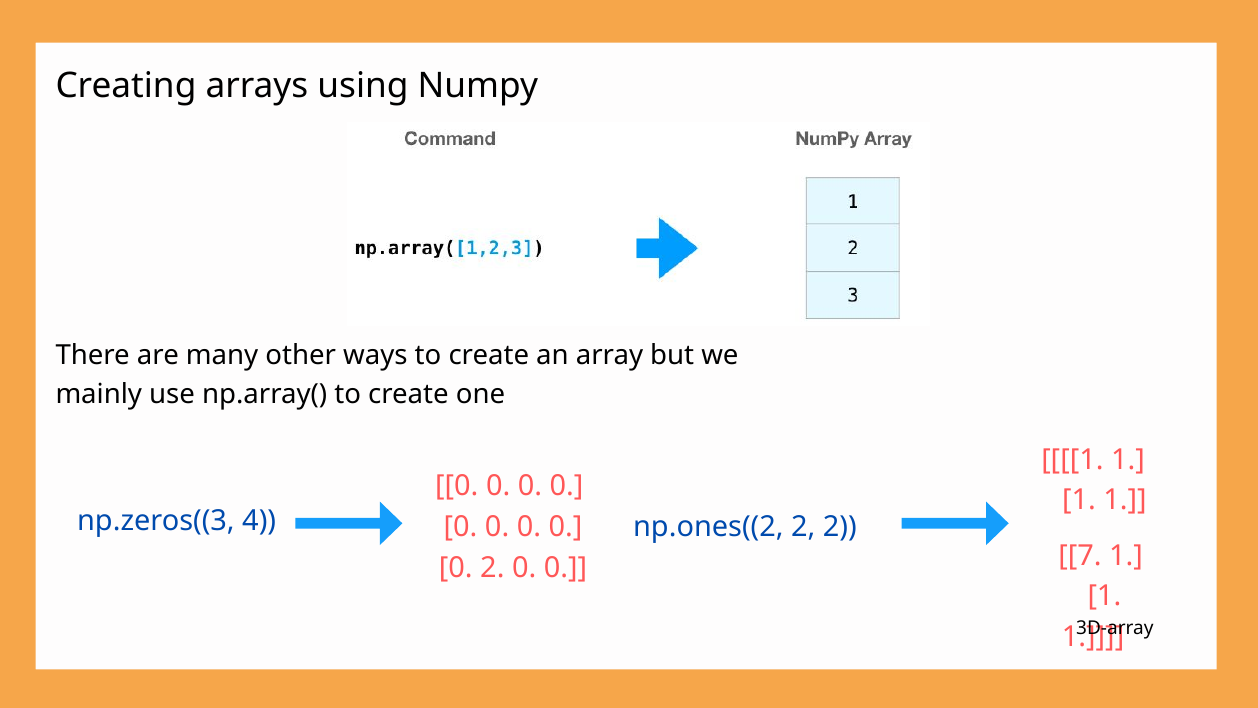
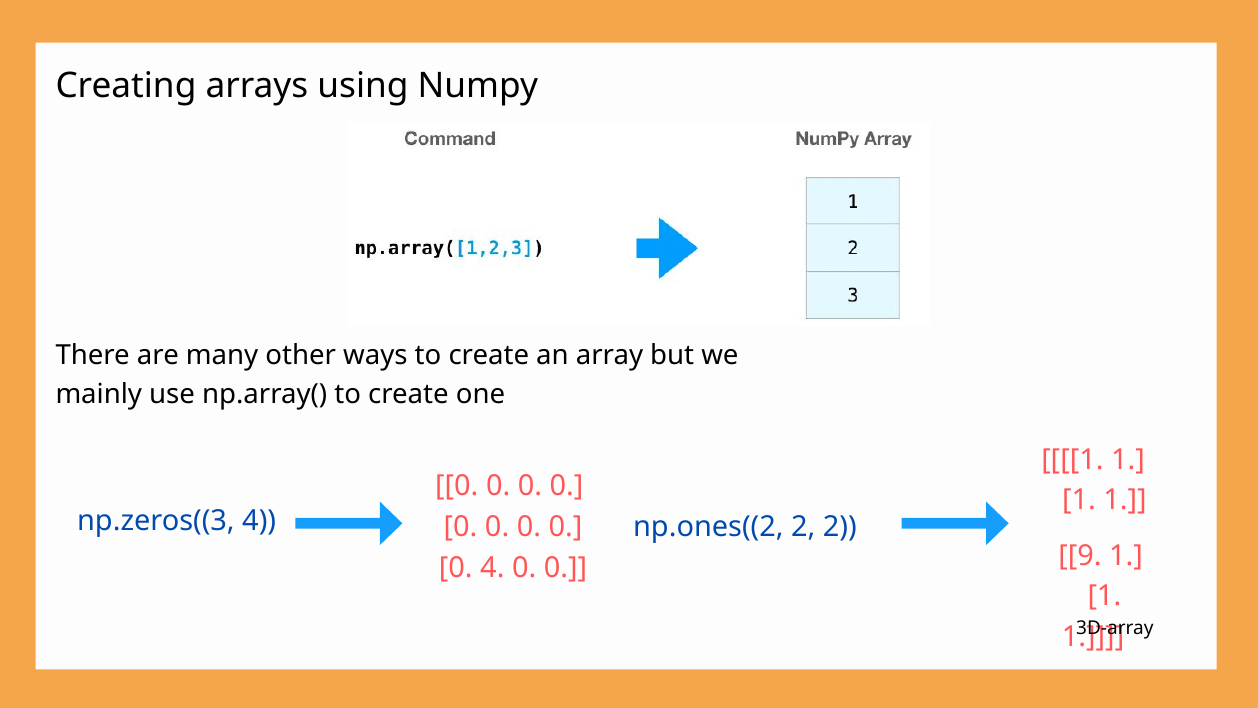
7: 7 -> 9 (1080, 555)
0 2: 2 -> 4 (492, 567)
